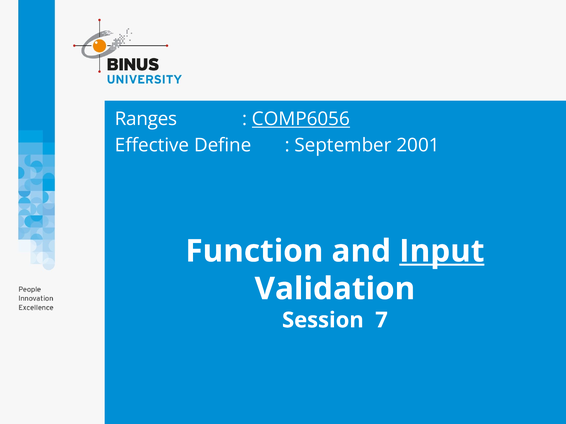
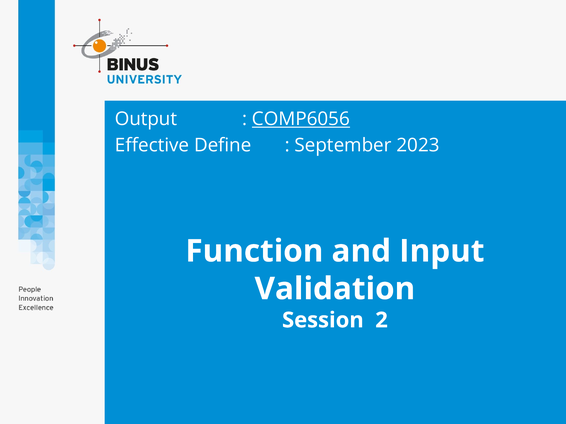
Ranges: Ranges -> Output (146, 119)
2001: 2001 -> 2023 (418, 146)
Input underline: present -> none (442, 251)
7: 7 -> 2 (382, 321)
